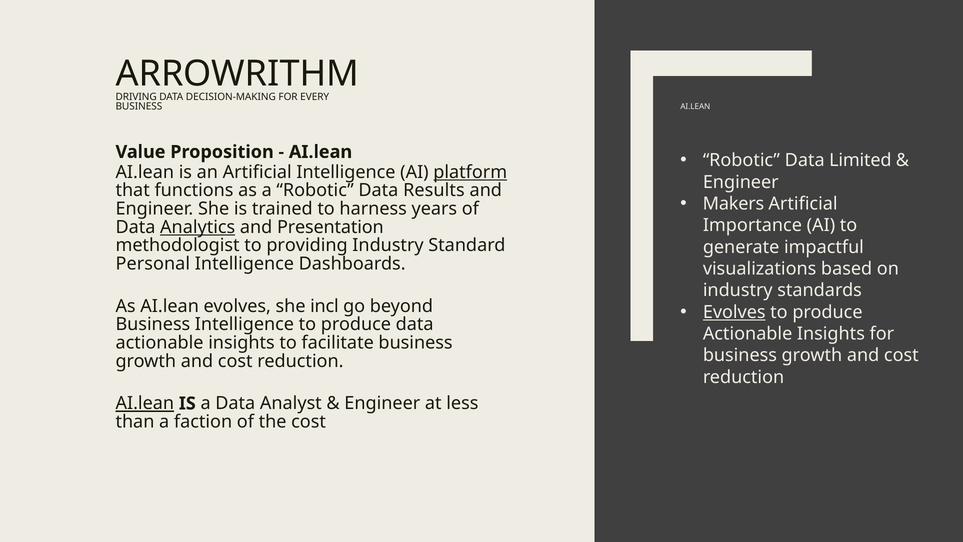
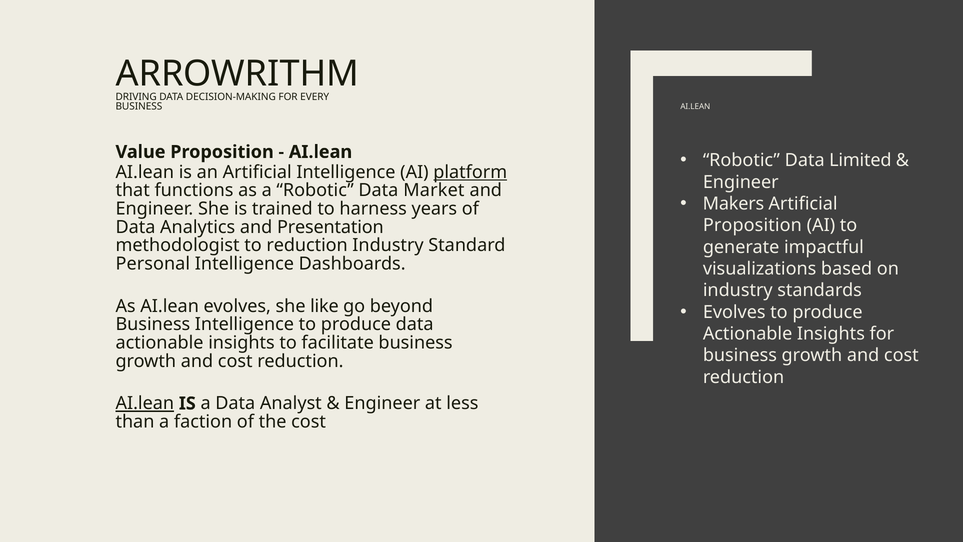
Results: Results -> Market (434, 190)
Importance: Importance -> Proposition (752, 225)
Analytics underline: present -> none (198, 227)
to providing: providing -> reduction (307, 245)
incl: incl -> like (324, 306)
Evolves underline: present -> none (734, 312)
